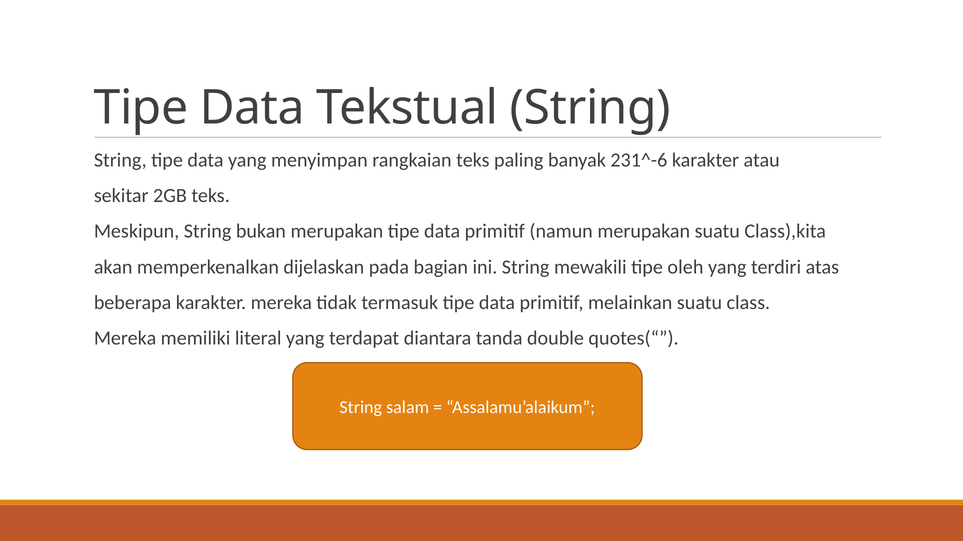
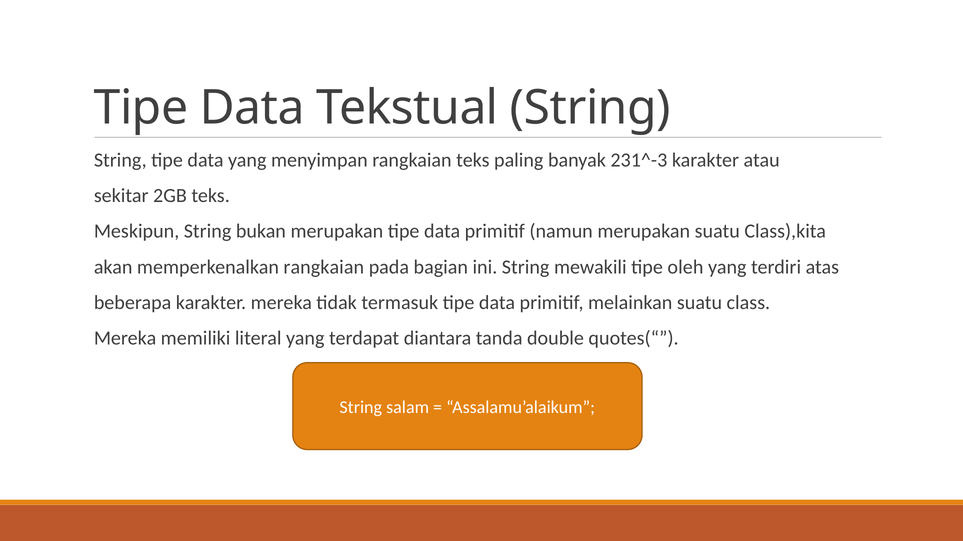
231^-6: 231^-6 -> 231^-3 (639, 160)
memperkenalkan dijelaskan: dijelaskan -> rangkaian (324, 267)
